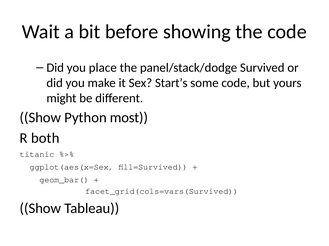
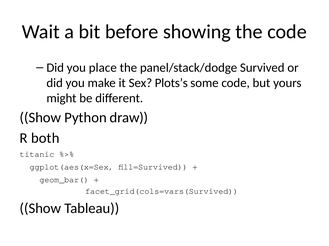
Start’s: Start’s -> Plots’s (171, 83)
most: most -> draw (129, 118)
